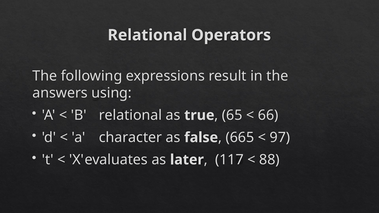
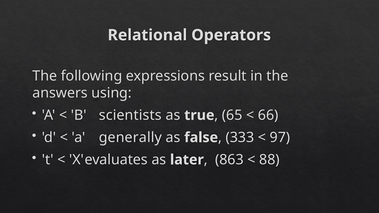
B relational: relational -> scientists (130, 115)
character: character -> generally (130, 138)
665: 665 -> 333 (240, 138)
117: 117 -> 863 (229, 160)
